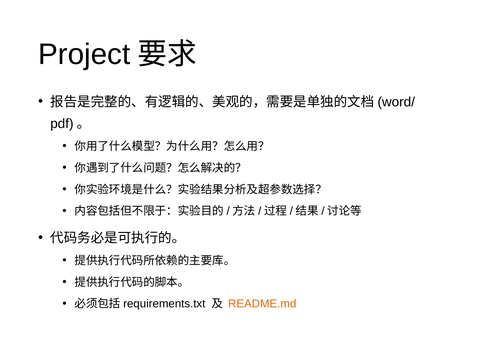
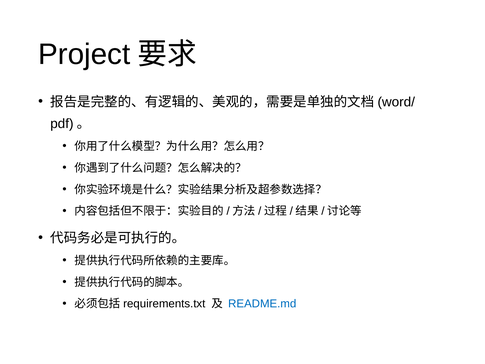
README.md colour: orange -> blue (262, 304)
